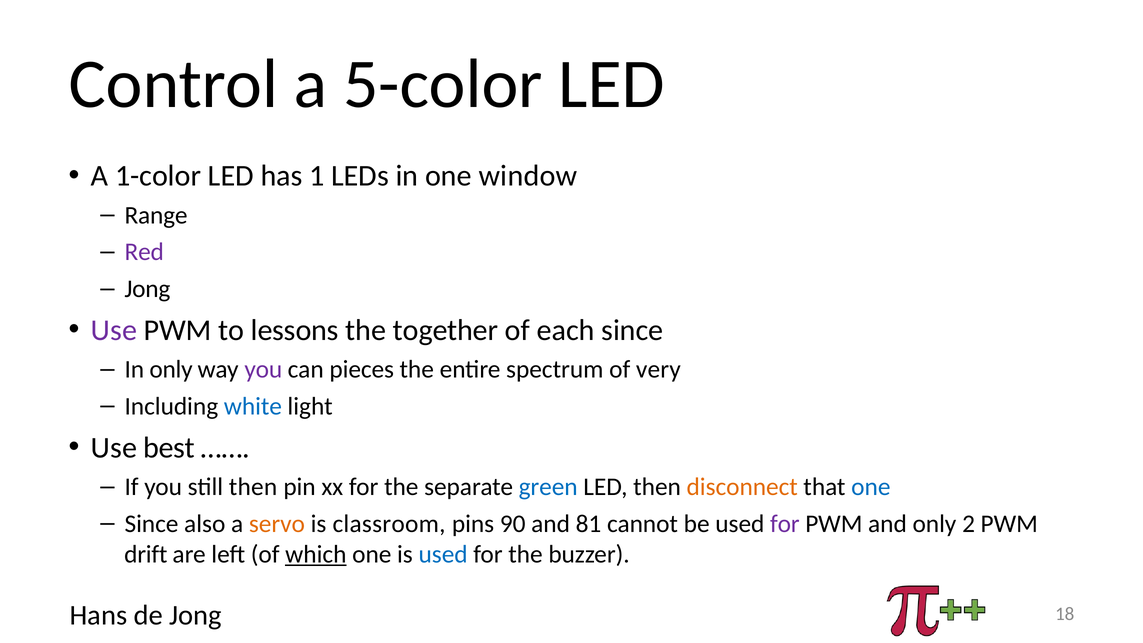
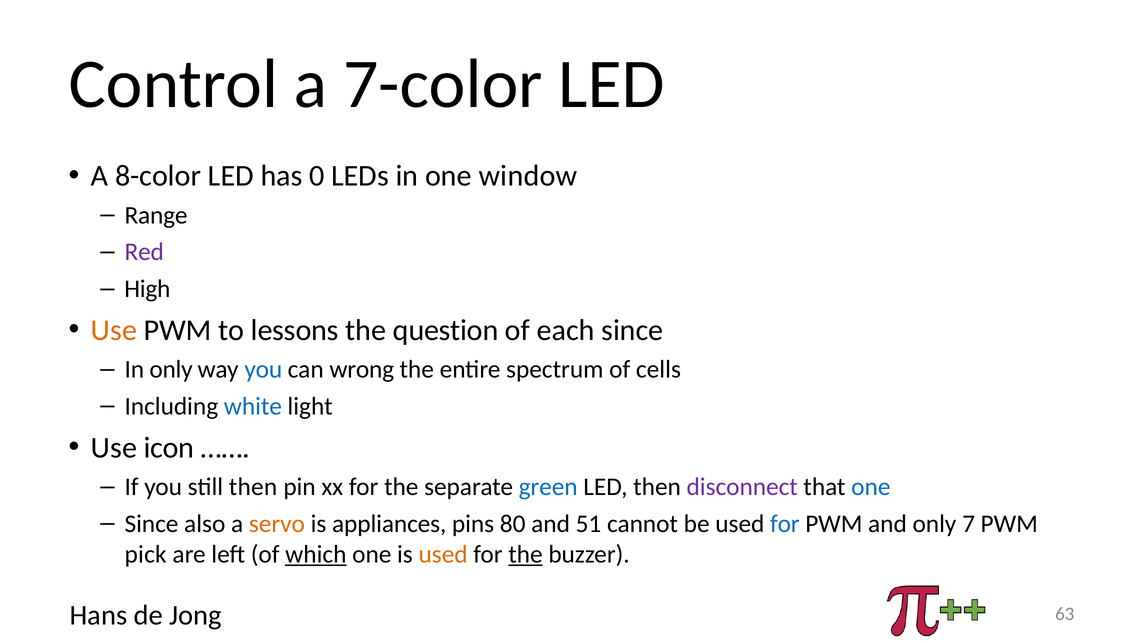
5-color: 5-color -> 7-color (443, 84)
1-color: 1-color -> 8-color (158, 176)
1: 1 -> 0 (317, 176)
Jong: Jong -> High (147, 289)
Use colour: purple -> orange (114, 330)
together: together -> question (446, 330)
you colour: purple -> blue (263, 369)
pieces: pieces -> wrong (362, 369)
very: very -> cells (658, 369)
best: best -> icon (169, 448)
disconnect colour: orange -> purple (742, 487)
classroom: classroom -> appliances (389, 524)
90: 90 -> 80 (513, 524)
81: 81 -> 51 (589, 524)
for colour: purple -> blue (785, 524)
2: 2 -> 7 (969, 524)
drift: drift -> pick (146, 554)
used colour: blue -> orange (443, 554)
the underline: none -> present (525, 554)
18: 18 -> 63 (1065, 614)
